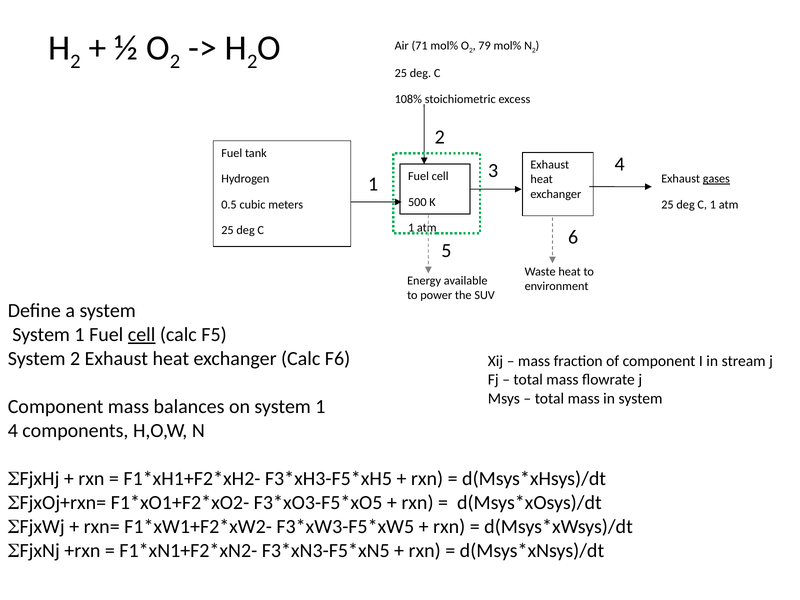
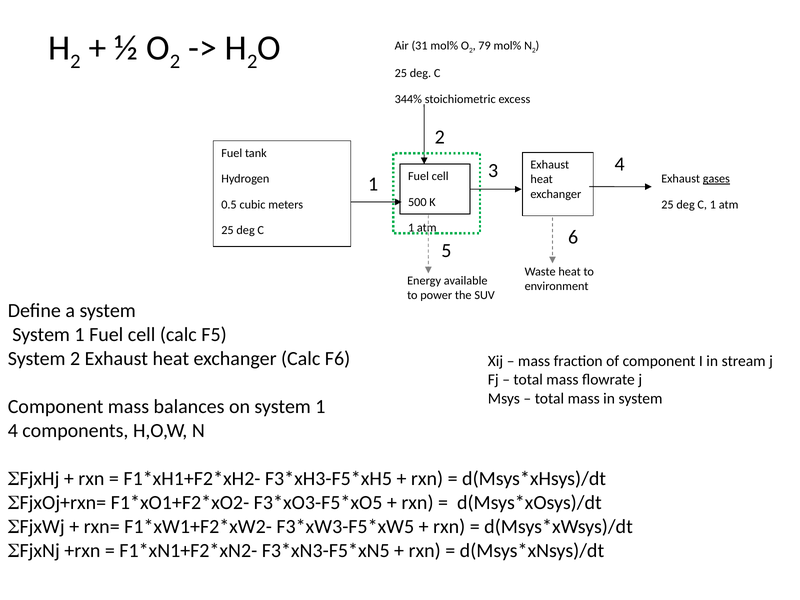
71: 71 -> 31 (420, 46)
108%: 108% -> 344% (408, 99)
cell underline: present -> none (142, 335)
